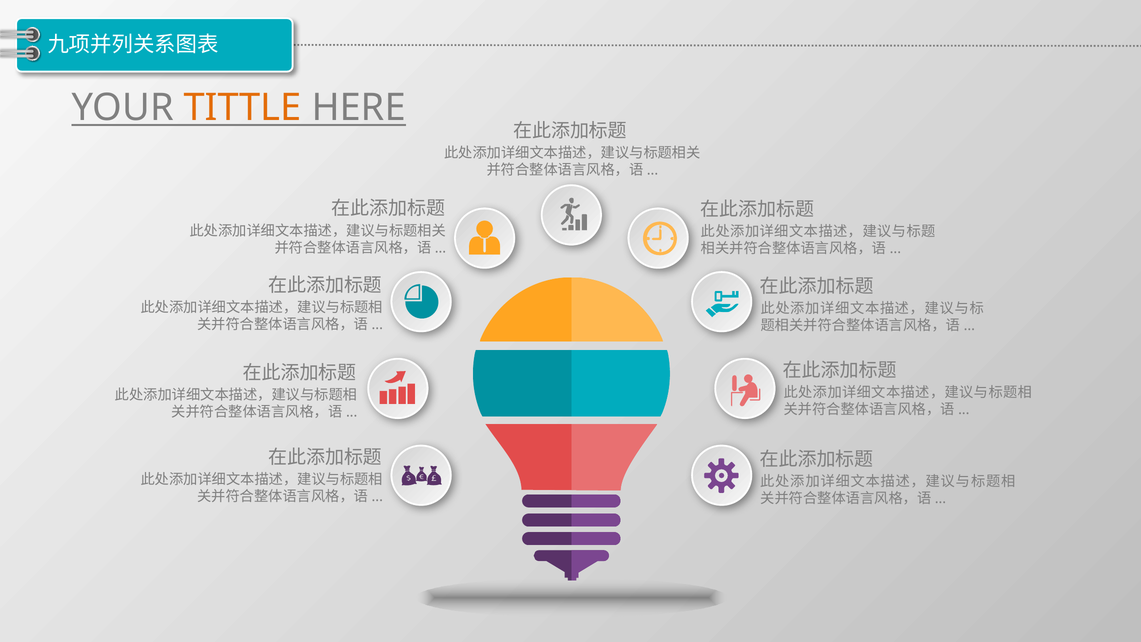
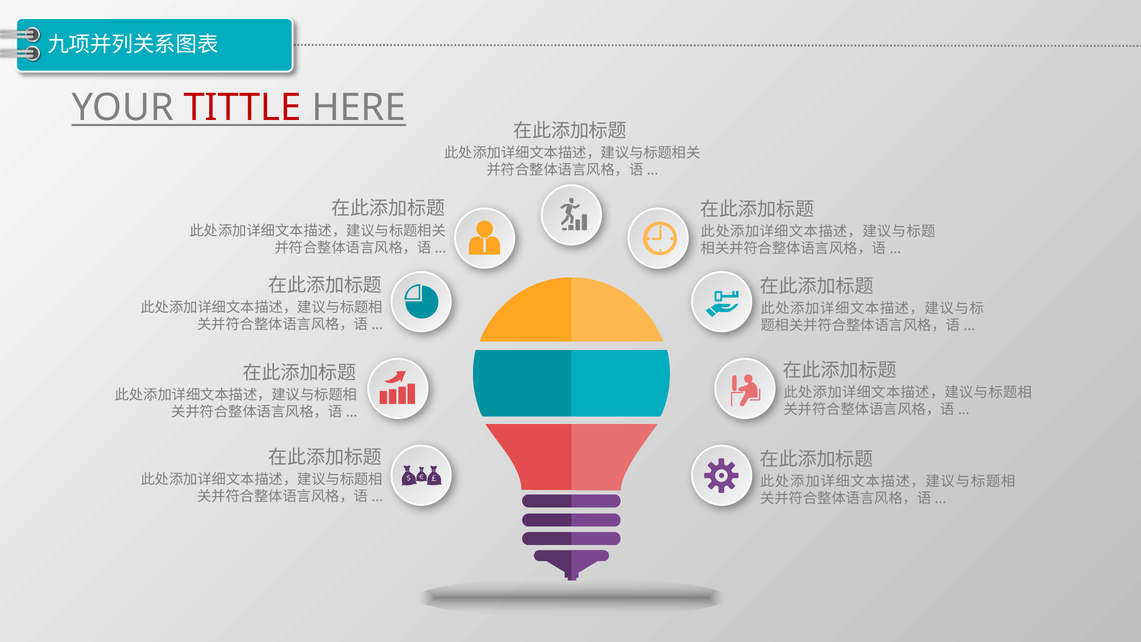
TITTLE colour: orange -> red (243, 108)
